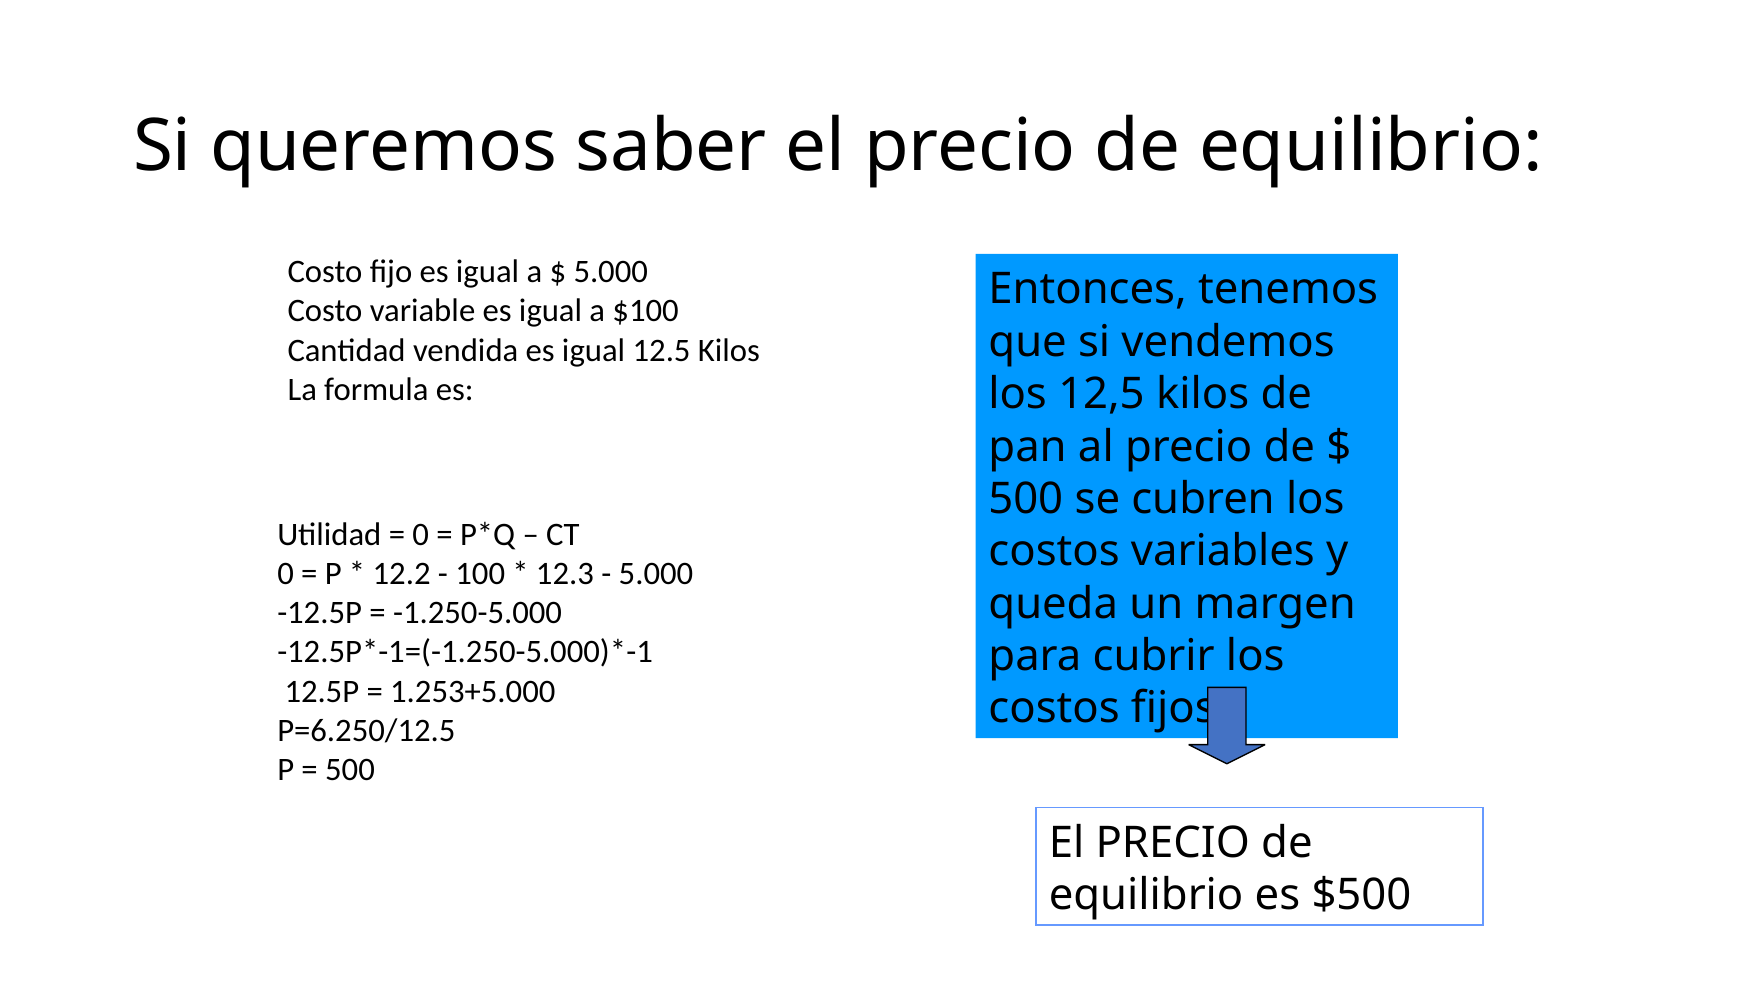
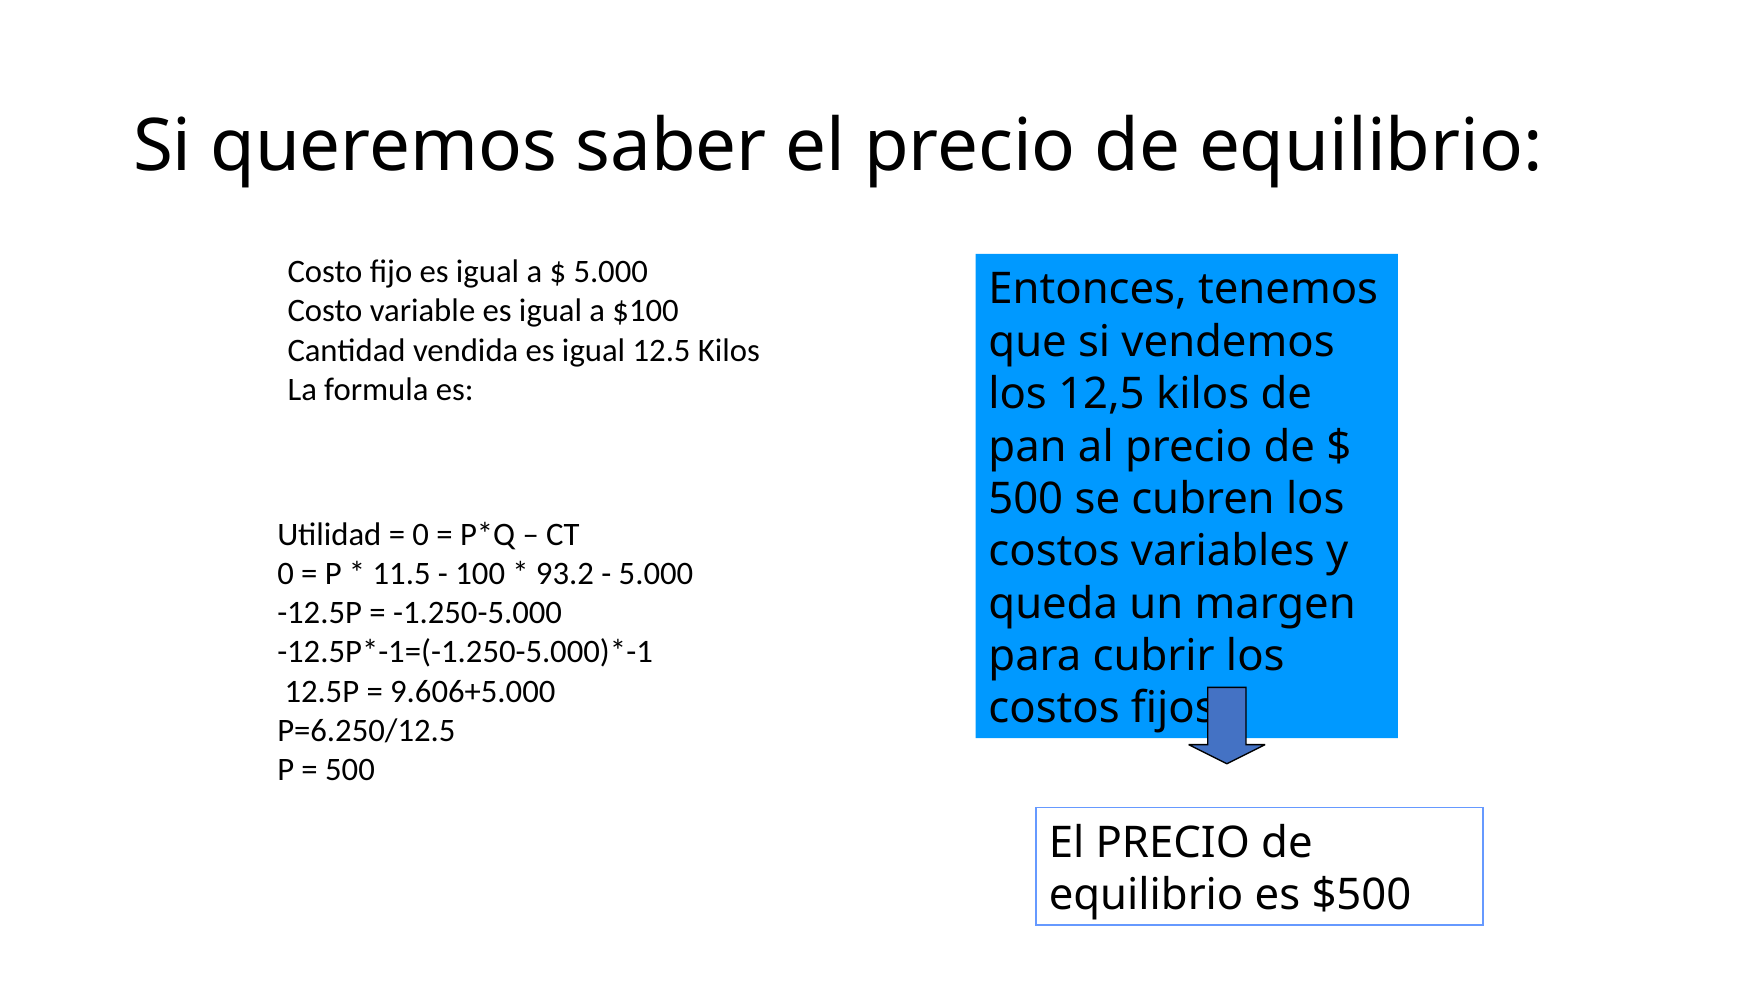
12.2: 12.2 -> 11.5 (402, 573)
12.3: 12.3 -> 93.2 (565, 573)
1.253+5.000: 1.253+5.000 -> 9.606+5.000 (473, 691)
